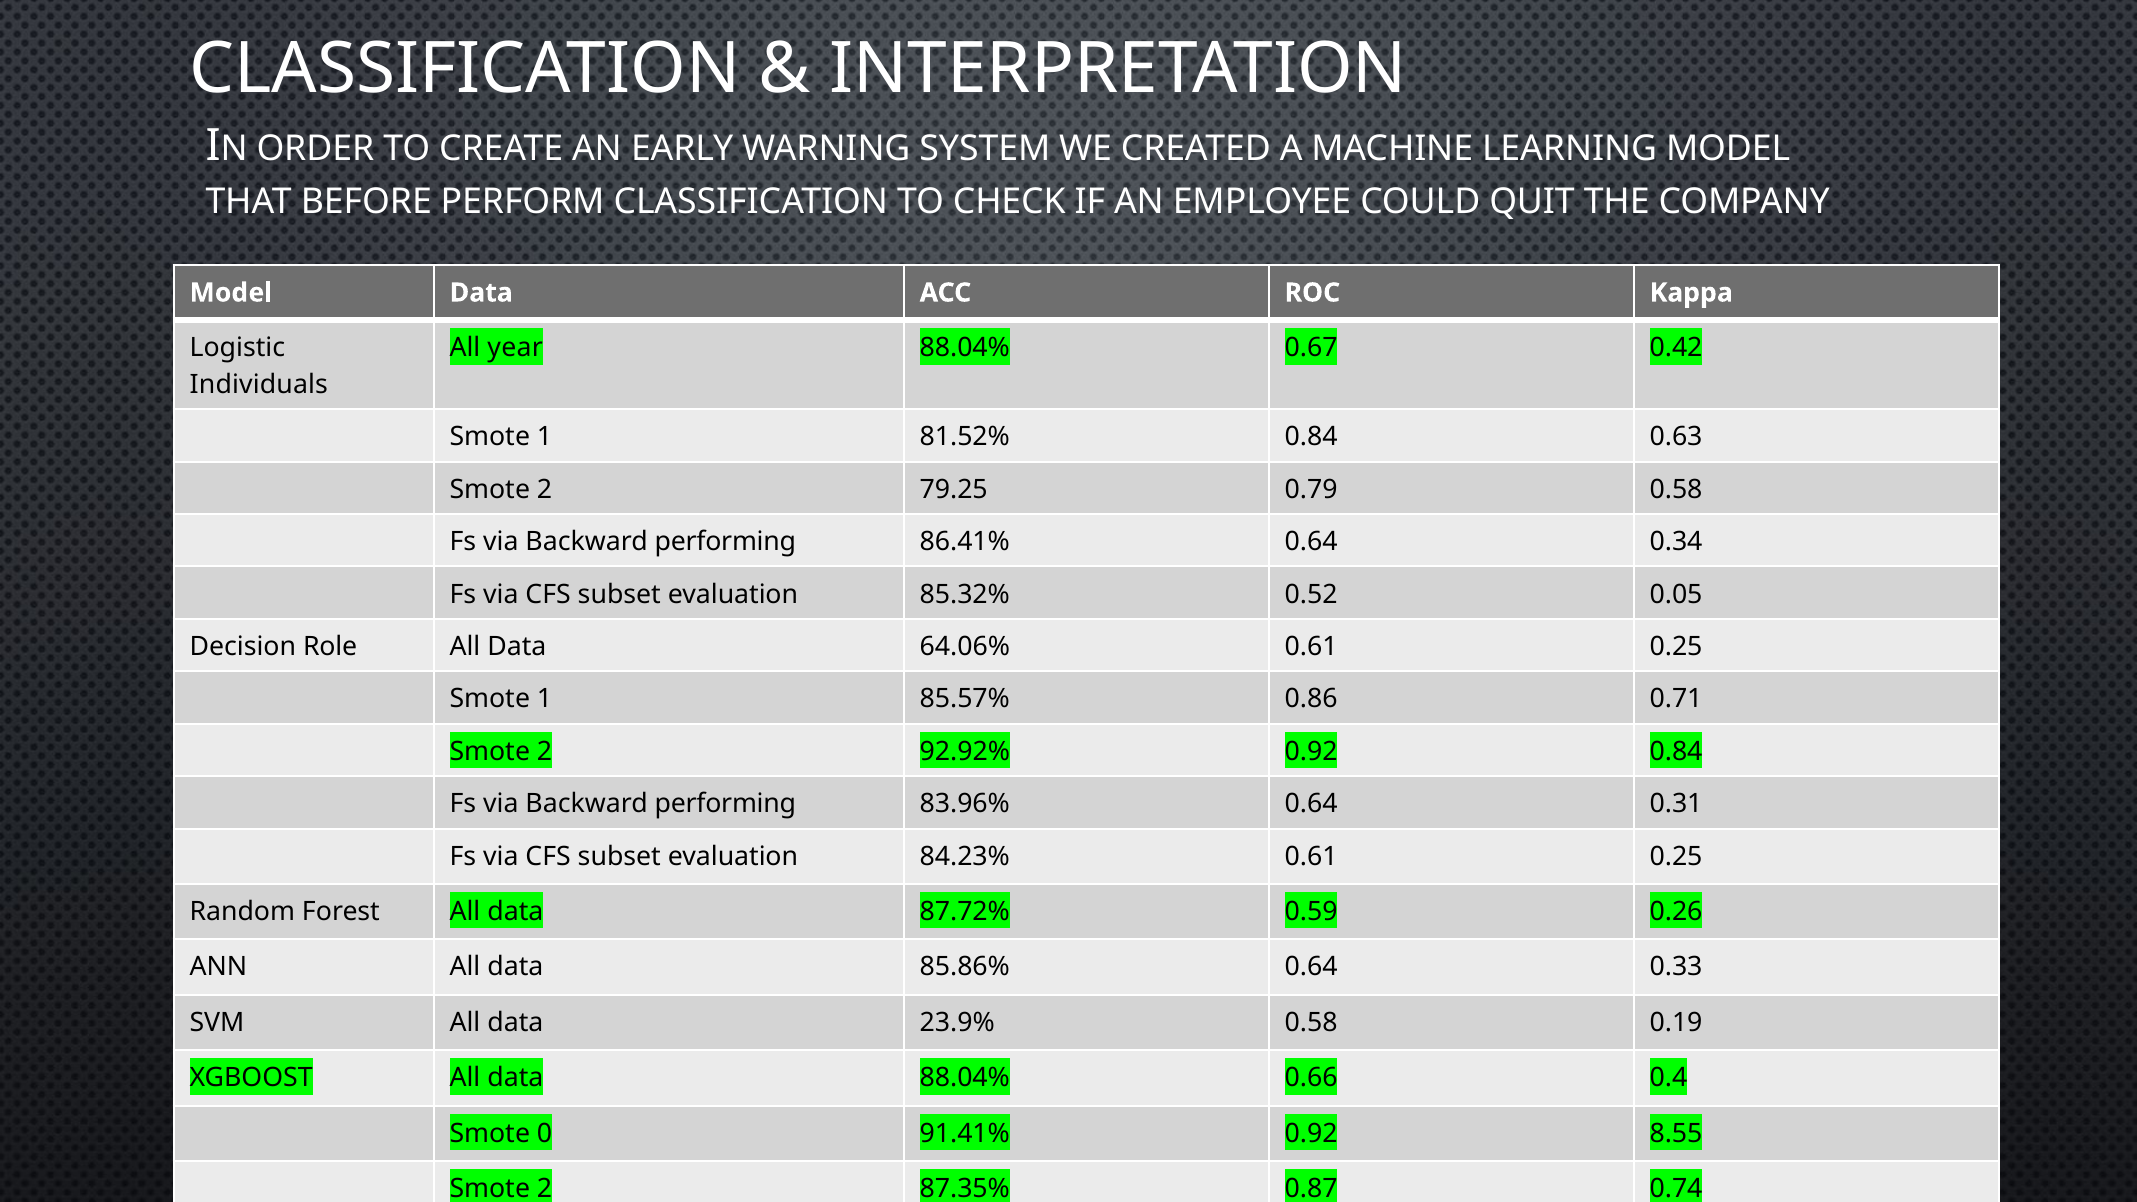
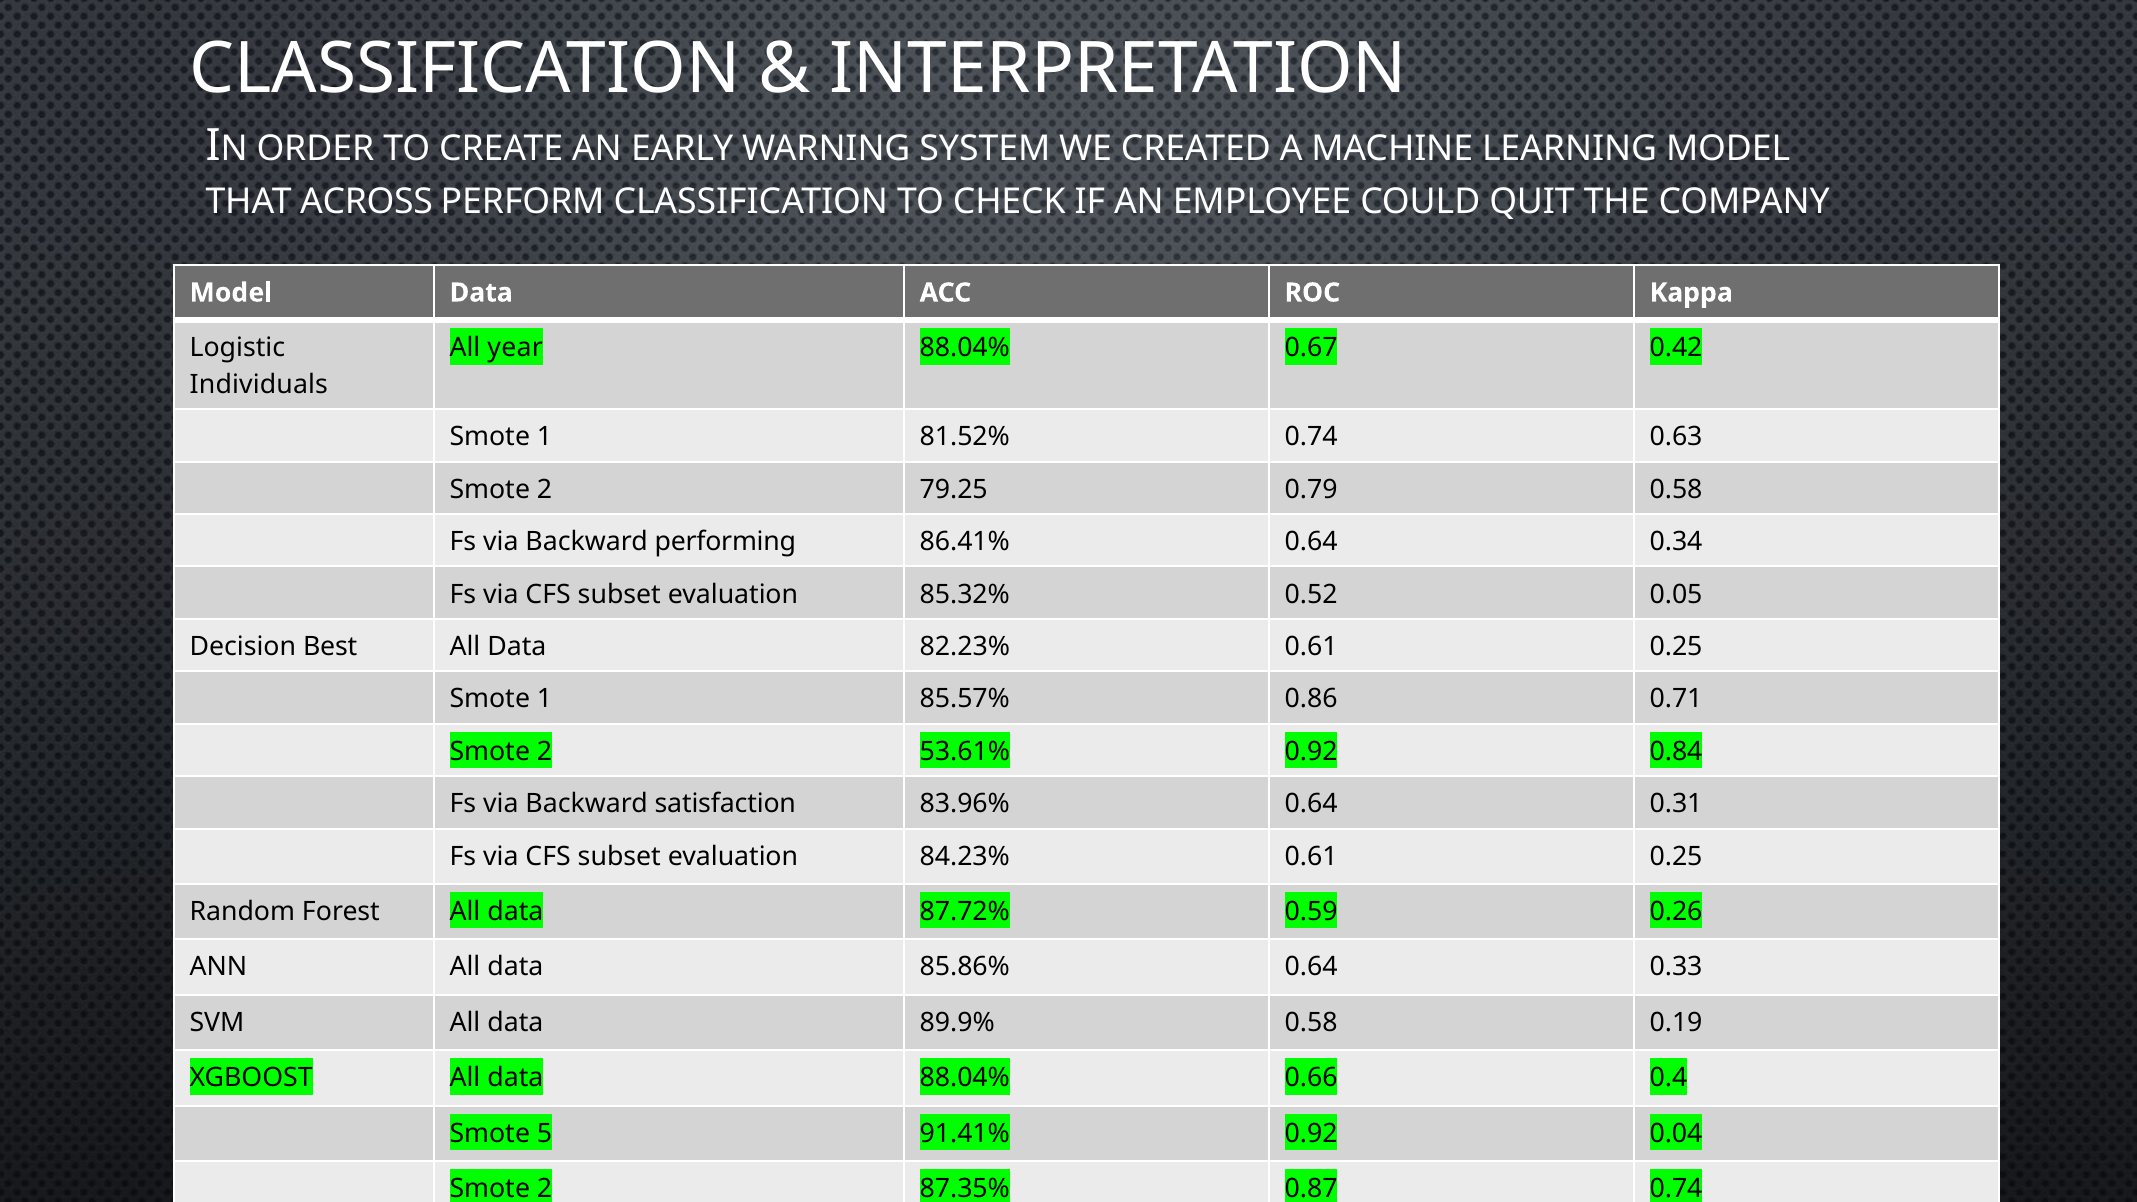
BEFORE: BEFORE -> ACROSS (366, 202)
81.52% 0.84: 0.84 -> 0.74 (1311, 437)
Role: Role -> Best (330, 647)
64.06%: 64.06% -> 82.23% (965, 647)
92.92%: 92.92% -> 53.61% (965, 752)
performing: performing -> satisfaction (725, 804)
23.9%: 23.9% -> 89.9% (957, 1023)
0: 0 -> 5 (545, 1133)
8.55: 8.55 -> 0.04 (1676, 1133)
